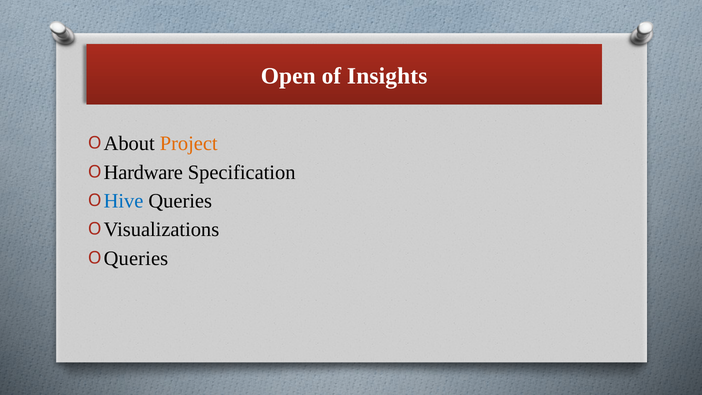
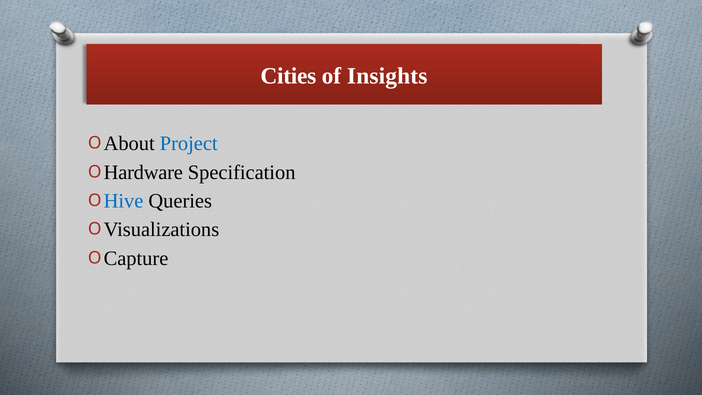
Open: Open -> Cities (288, 76)
Project colour: orange -> blue (189, 143)
Queries: Queries -> Capture (136, 258)
